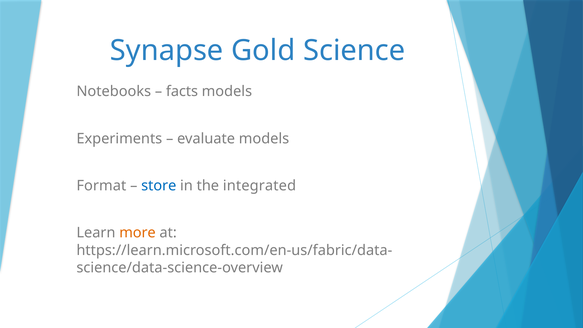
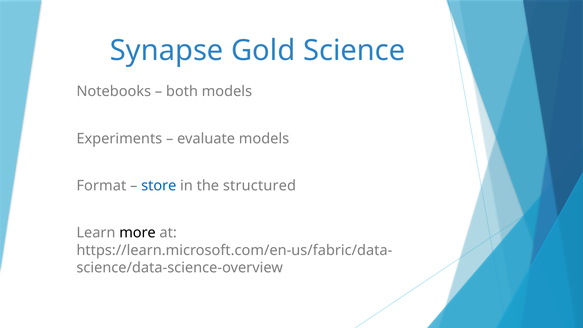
facts: facts -> both (182, 91)
integrated: integrated -> structured (259, 186)
more colour: orange -> black (137, 233)
